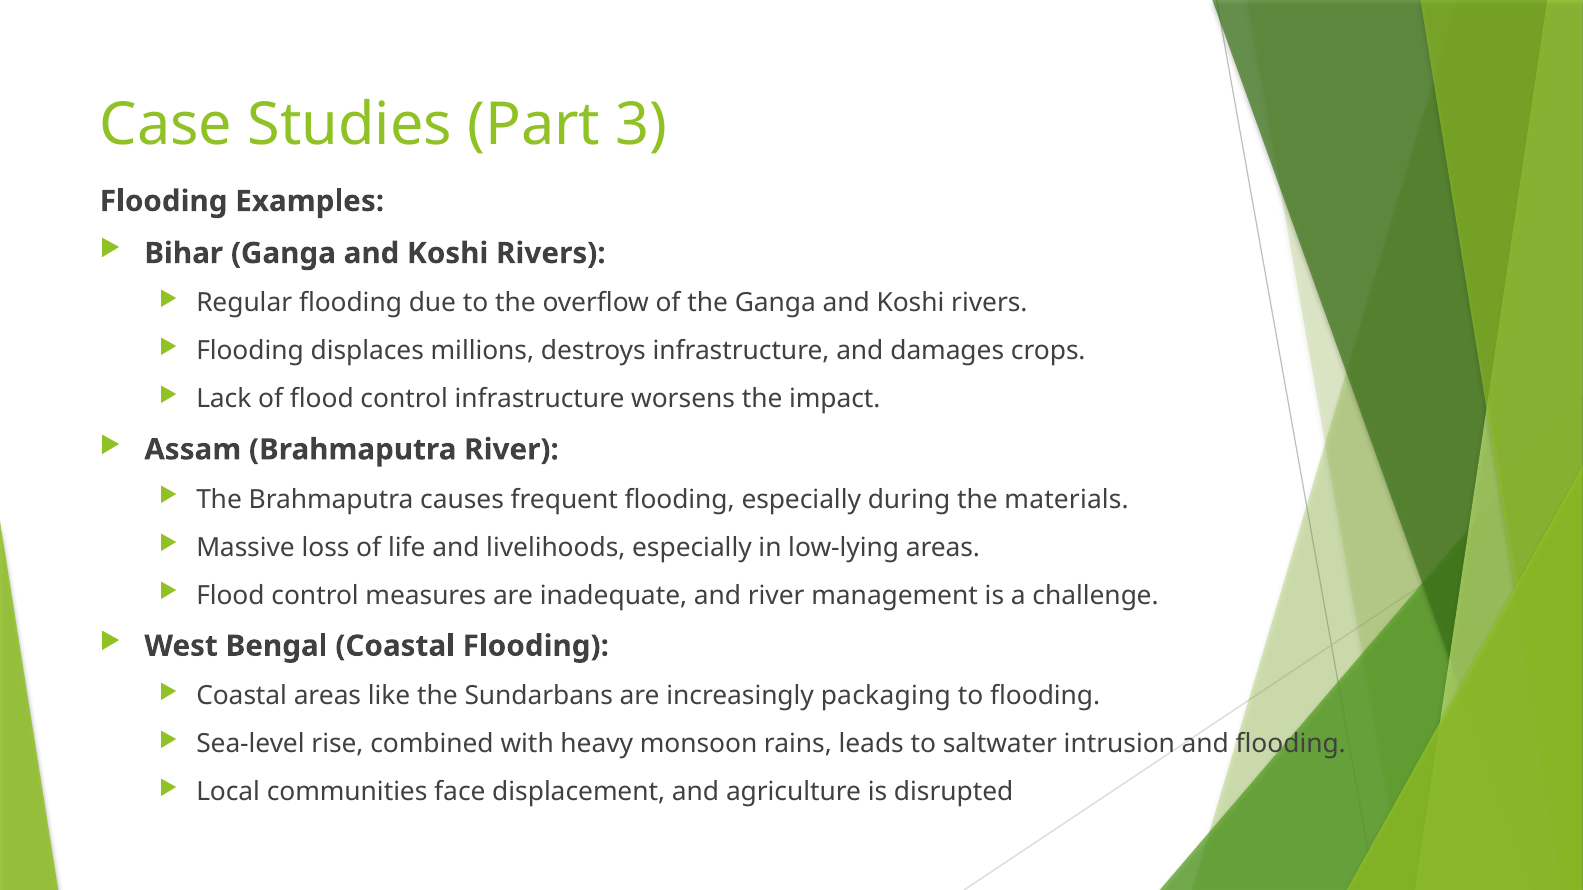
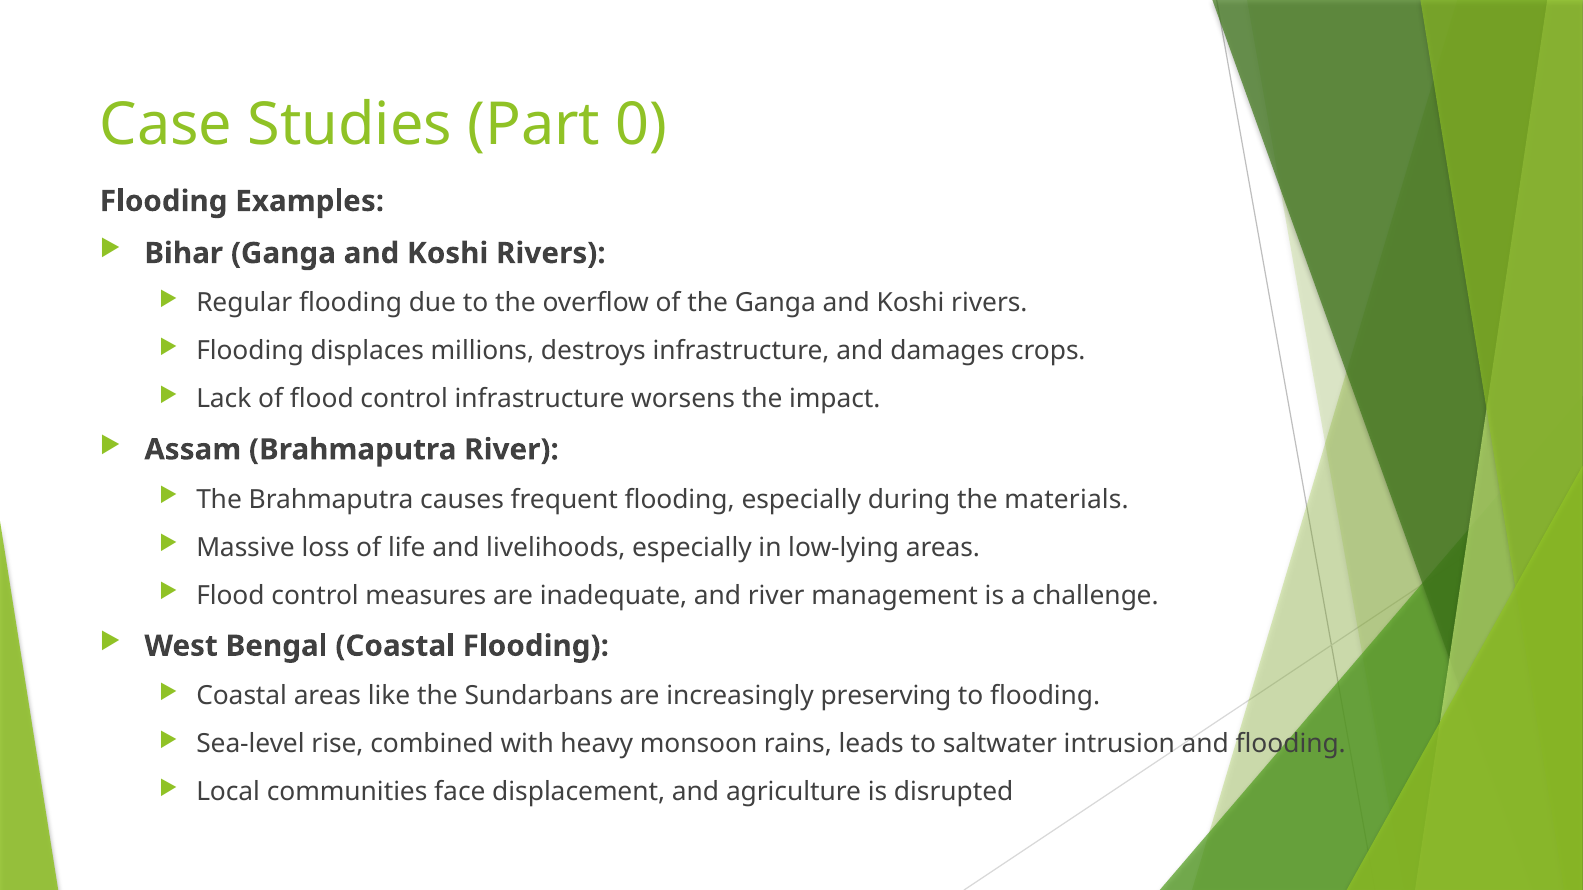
3: 3 -> 0 (642, 125)
packaging: packaging -> preserving (886, 696)
